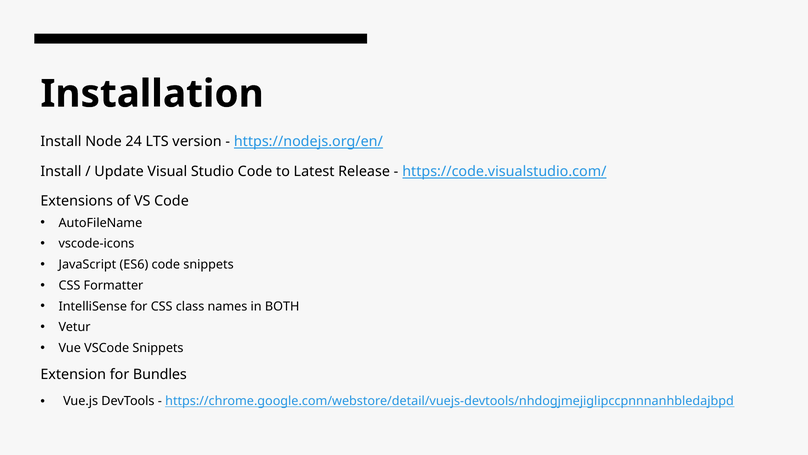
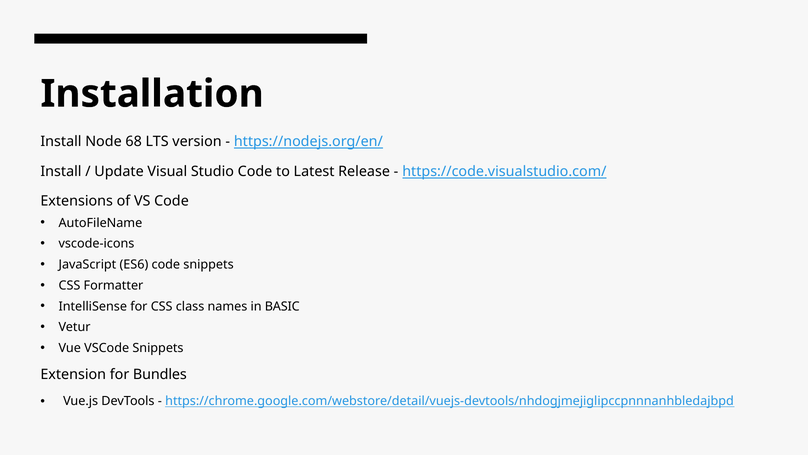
24: 24 -> 68 (134, 141)
BOTH: BOTH -> BASIC (282, 306)
